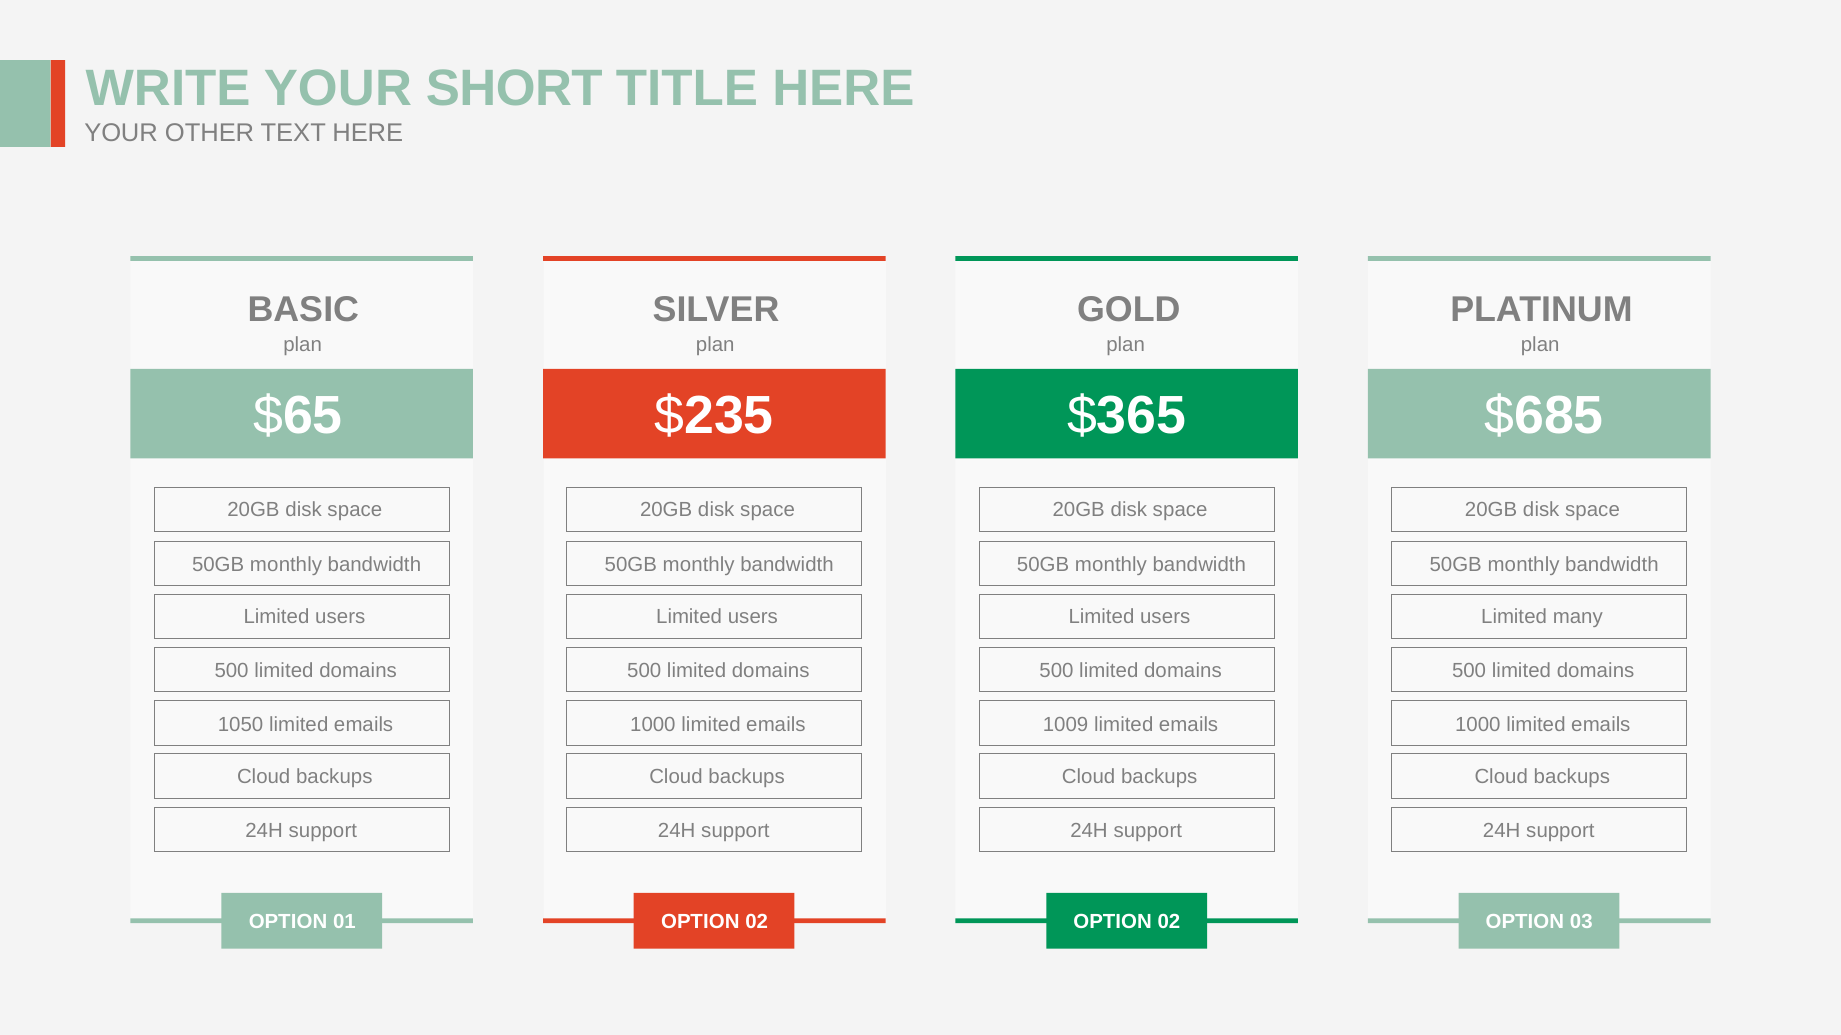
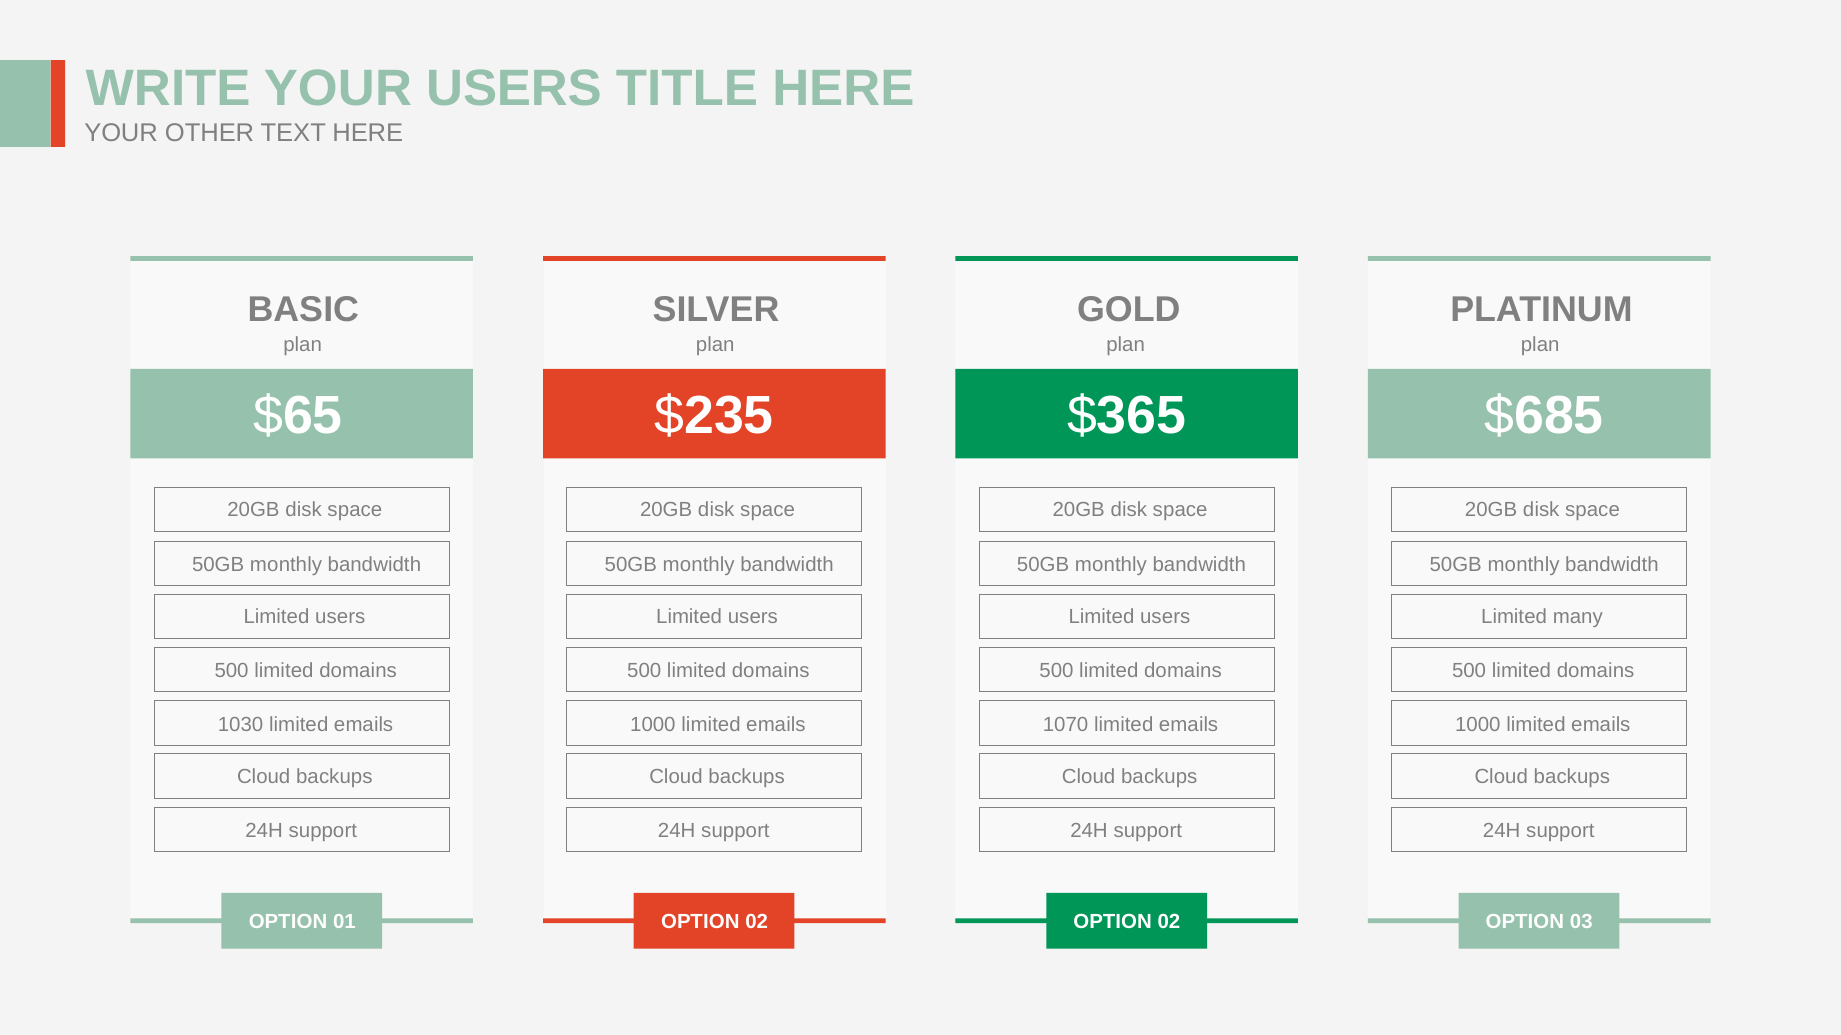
YOUR SHORT: SHORT -> USERS (514, 88)
1050: 1050 -> 1030 (241, 725)
1009: 1009 -> 1070 (1066, 725)
